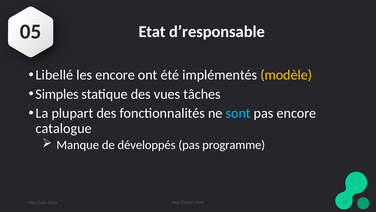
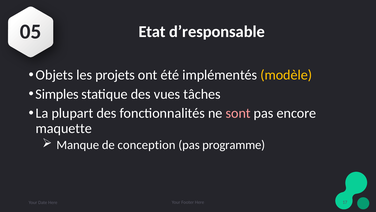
Libellé: Libellé -> Objets (54, 75)
les encore: encore -> projets (115, 75)
sont colour: light blue -> pink (238, 113)
catalogue: catalogue -> maquette (64, 128)
développés: développés -> conception (147, 145)
